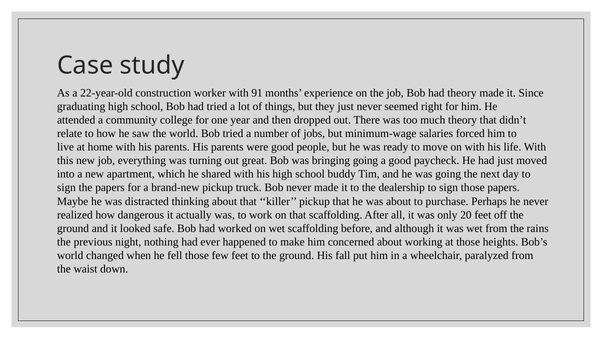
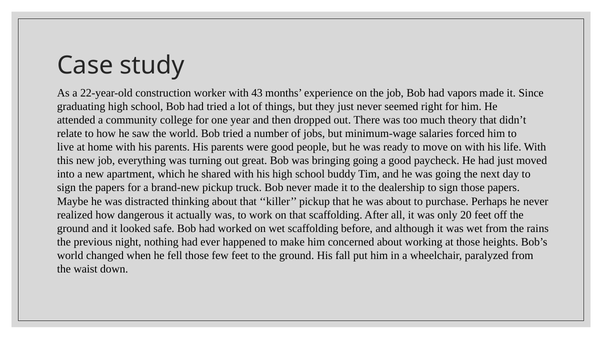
91: 91 -> 43 (257, 93)
had theory: theory -> vapors (462, 93)
